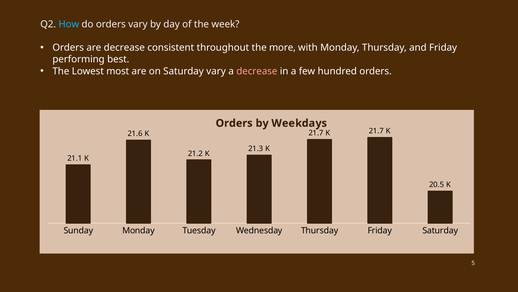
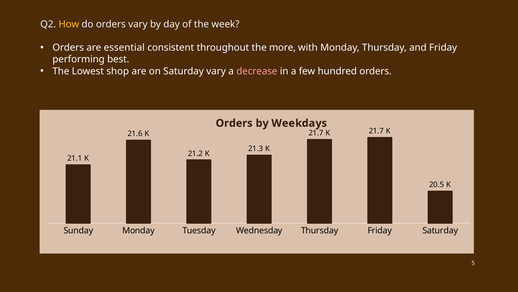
How colour: light blue -> yellow (69, 24)
are decrease: decrease -> essential (124, 48)
most: most -> shop (118, 71)
